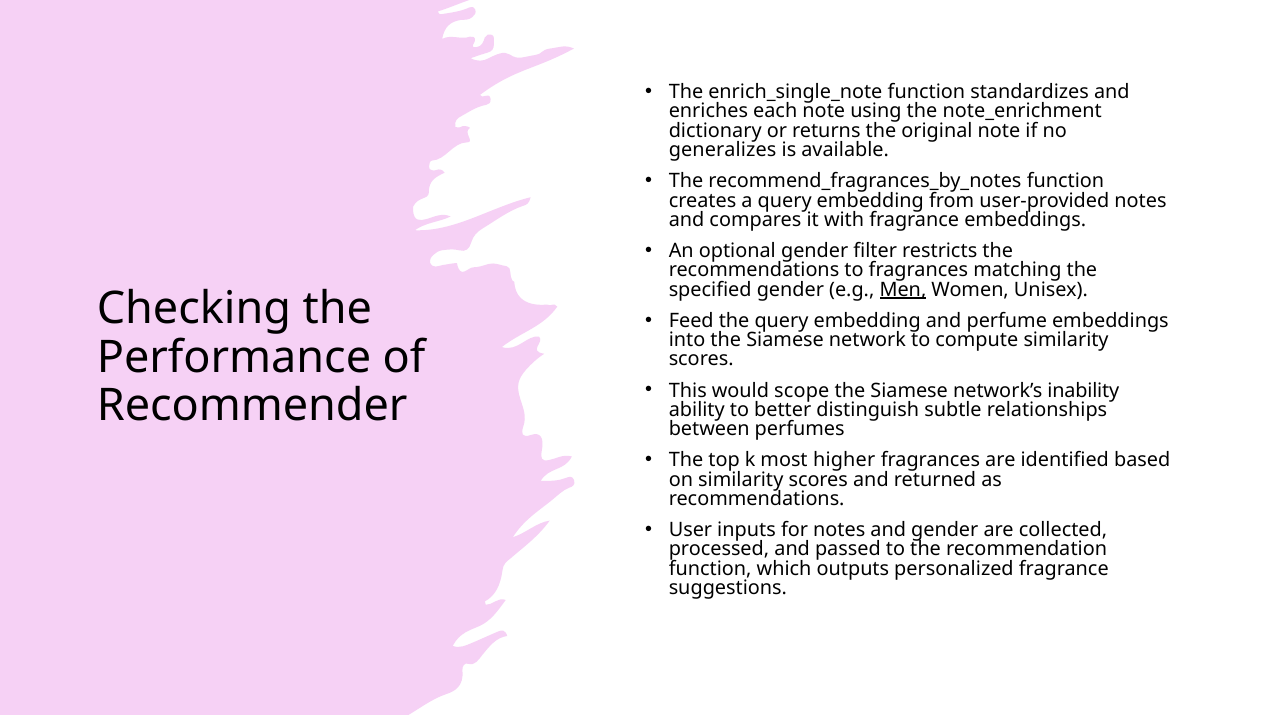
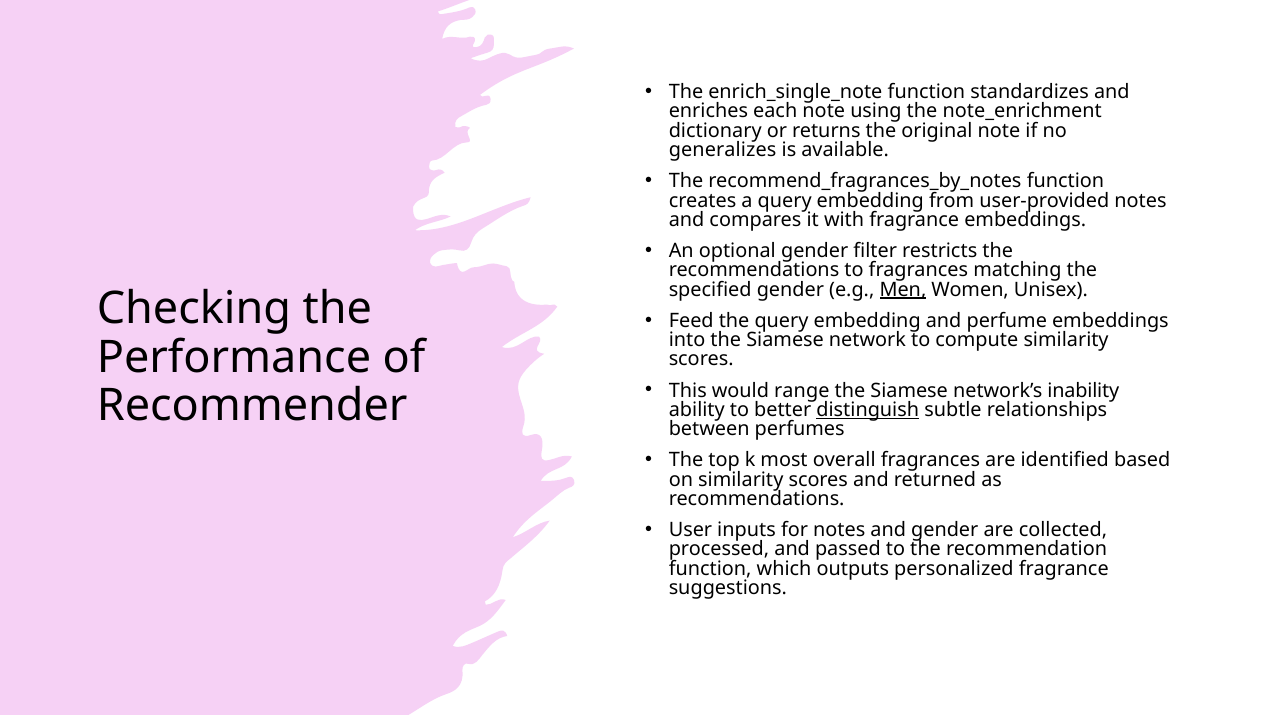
scope: scope -> range (802, 390)
distinguish underline: none -> present (868, 410)
higher: higher -> overall (844, 460)
